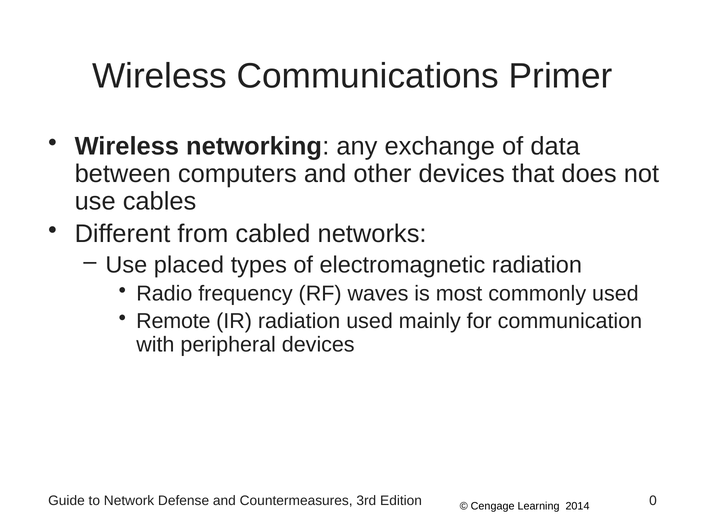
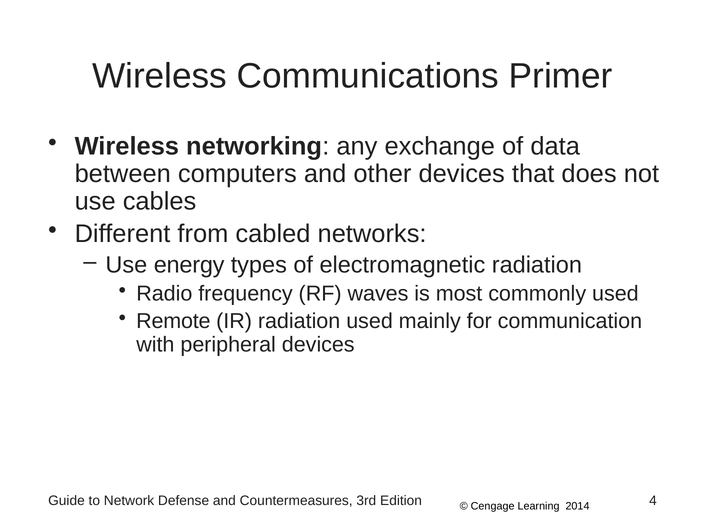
placed: placed -> energy (189, 265)
0: 0 -> 4 (653, 500)
